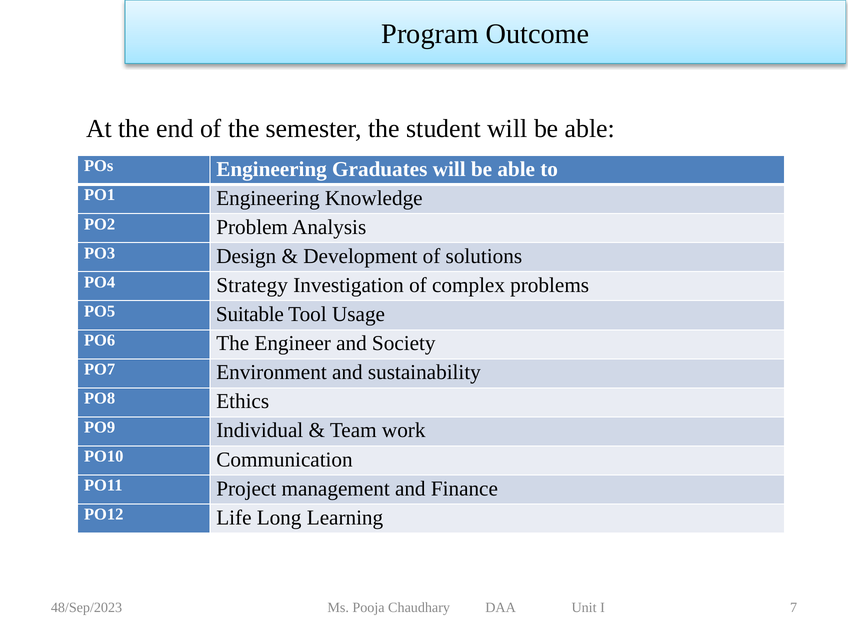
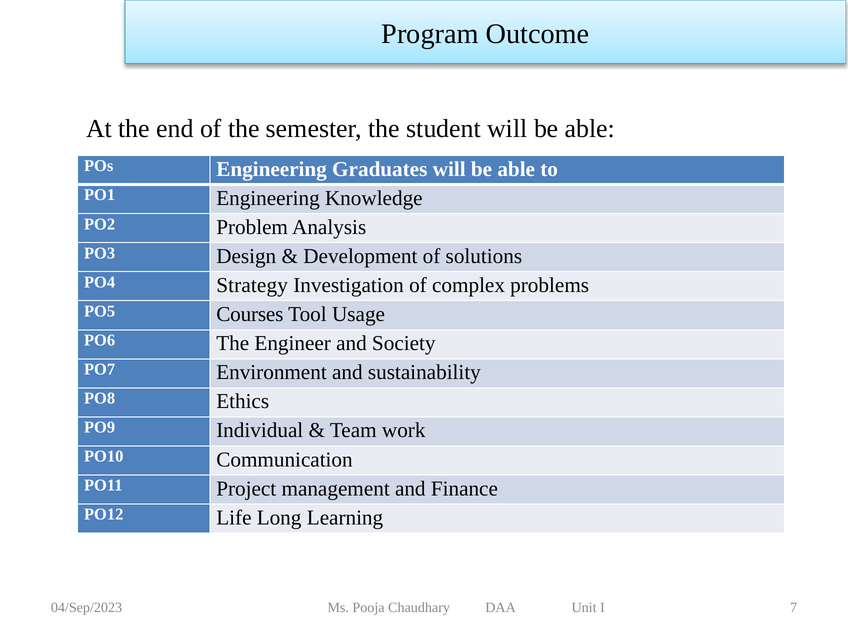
Suitable: Suitable -> Courses (250, 314)
48/Sep/2023: 48/Sep/2023 -> 04/Sep/2023 (87, 607)
